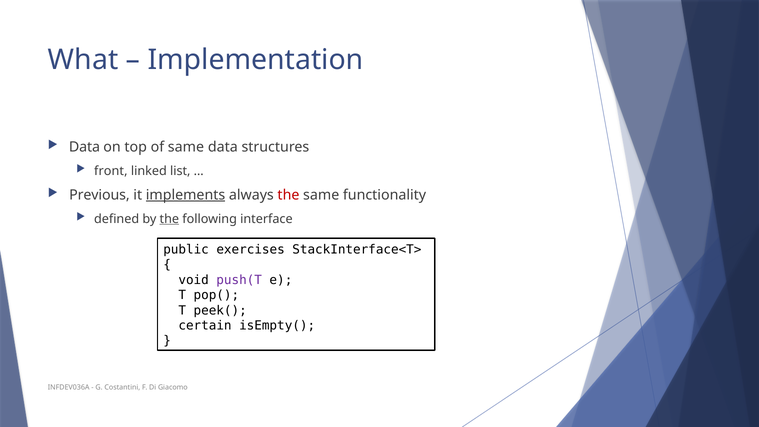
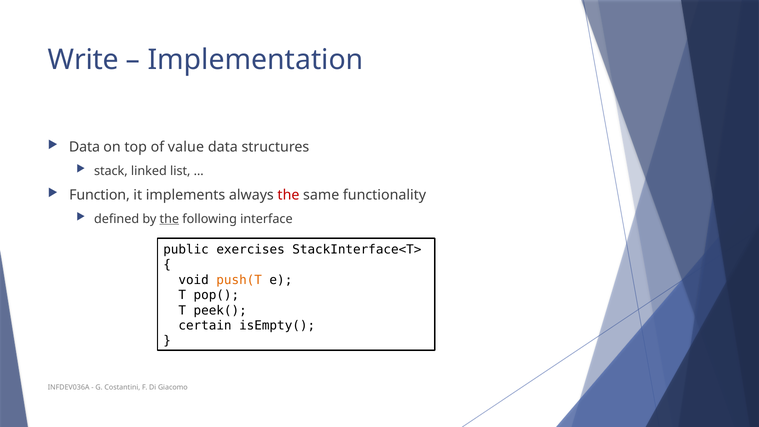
What: What -> Write (83, 60)
of same: same -> value (186, 147)
front: front -> stack (111, 171)
Previous: Previous -> Function (99, 195)
implements underline: present -> none (186, 195)
push(T colour: purple -> orange (239, 280)
